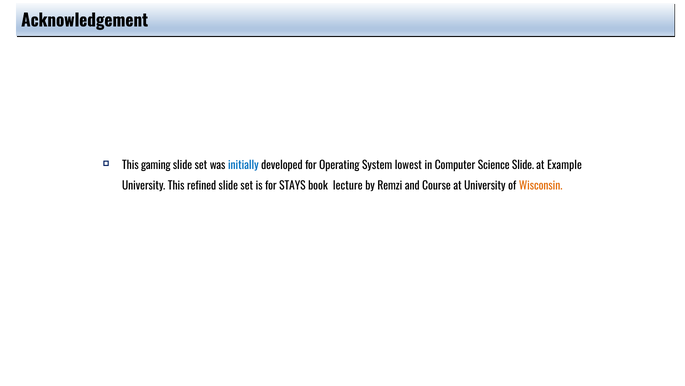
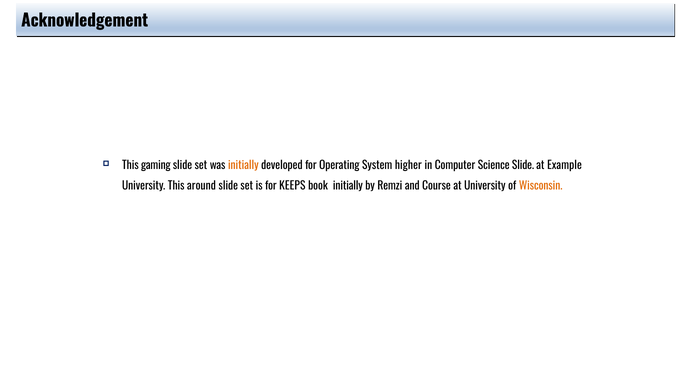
initially colour: blue -> orange (243, 165)
lowest: lowest -> higher (408, 165)
refined: refined -> around (202, 186)
STAYS: STAYS -> KEEPS (292, 186)
book lecture: lecture -> initially (348, 186)
